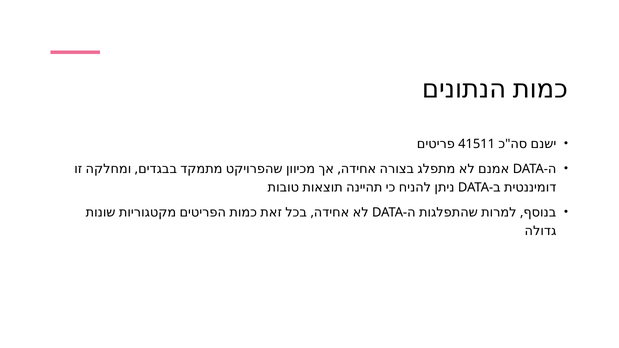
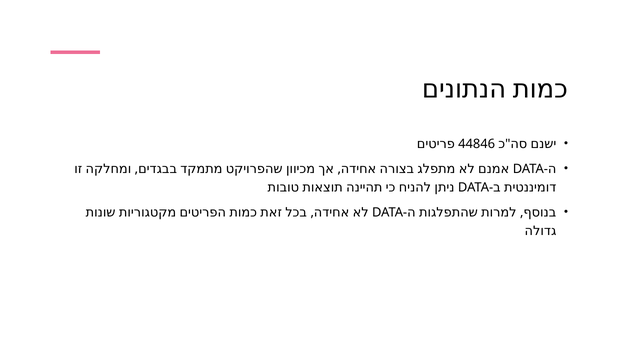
41511: 41511 -> 44846 (477, 144)
